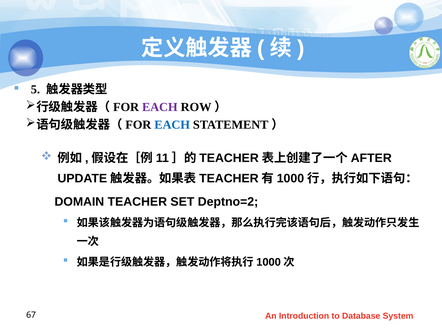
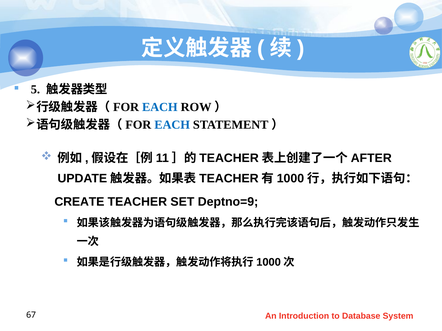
EACH colour: purple -> blue (160, 107)
DOMAIN: DOMAIN -> CREATE (79, 202)
Deptno=2: Deptno=2 -> Deptno=9 (228, 202)
